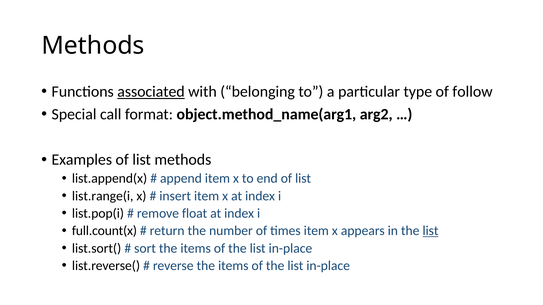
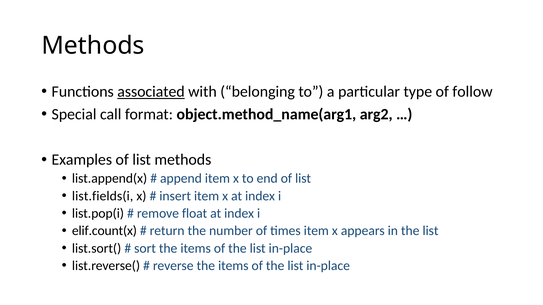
list.range(i: list.range(i -> list.fields(i (103, 196)
full.count(x: full.count(x -> elif.count(x (104, 231)
list underline: present -> none (430, 231)
